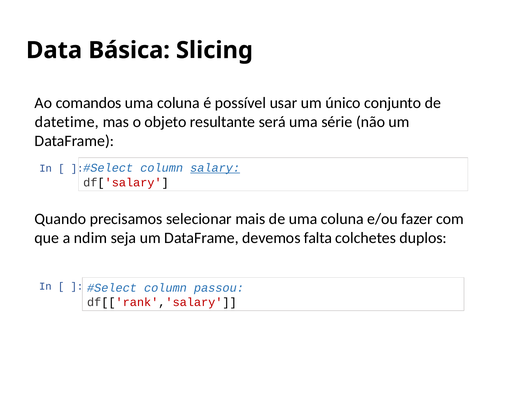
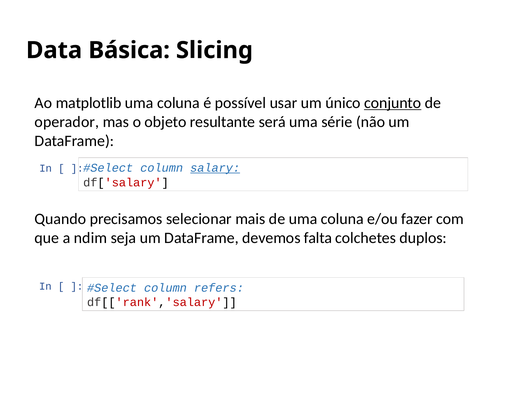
comandos: comandos -> matplotlib (89, 103)
conjunto underline: none -> present (393, 103)
datetime: datetime -> operador (67, 122)
passou: passou -> refers (219, 288)
